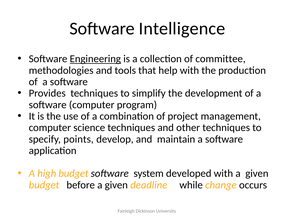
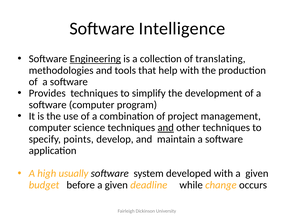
committee: committee -> translating (220, 59)
and underline: none -> present (166, 128)
high budget: budget -> usually (73, 174)
